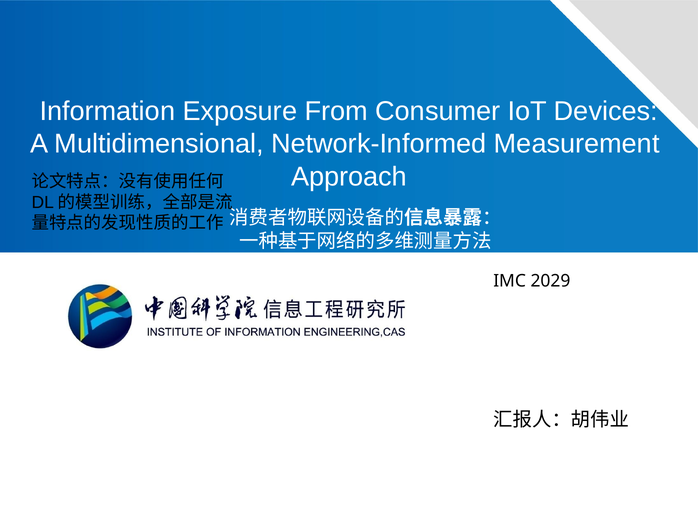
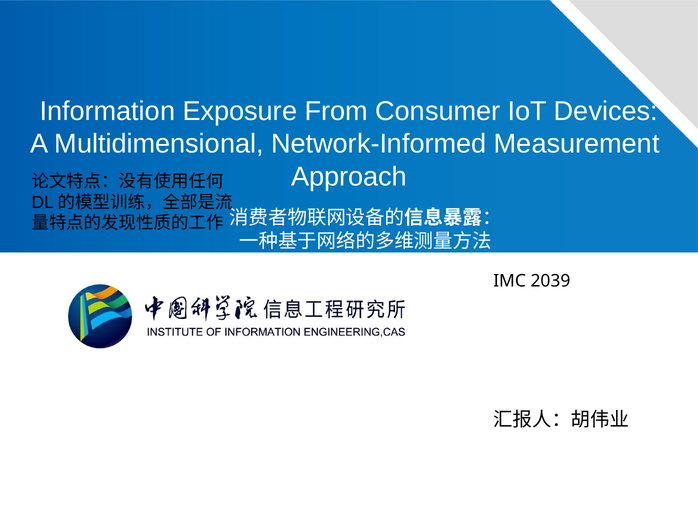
2029: 2029 -> 2039 (550, 280)
